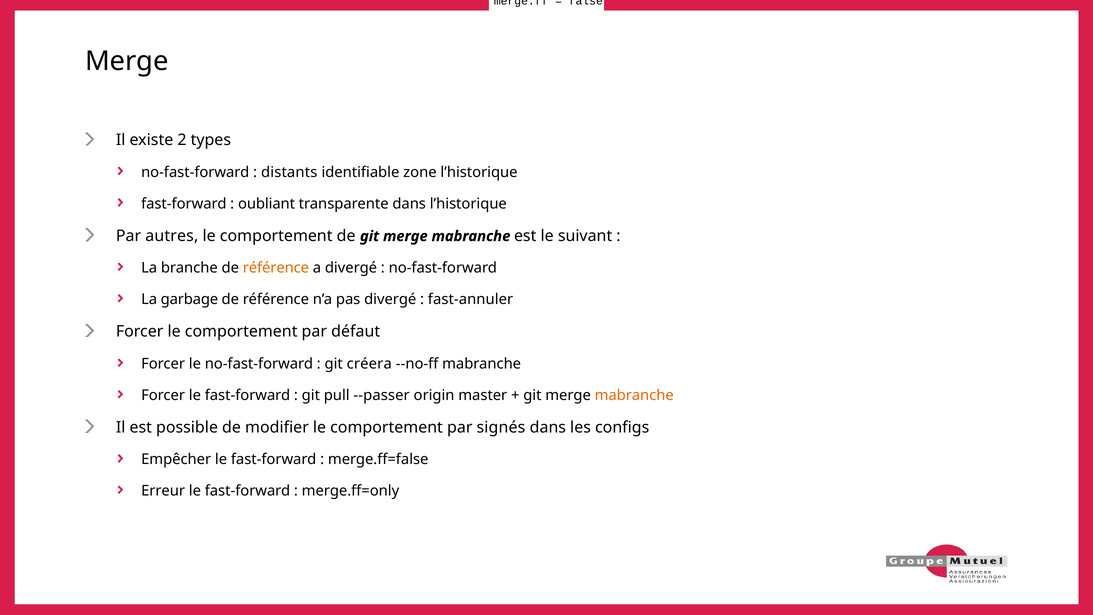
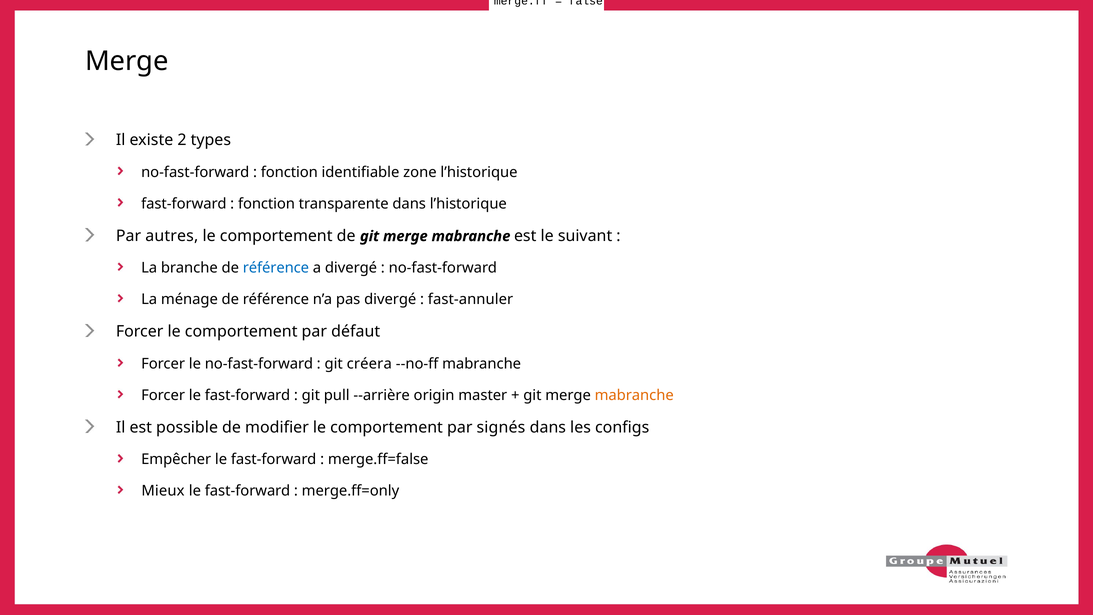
distants: distants -> fonction (289, 172)
oubliant: oubliant -> fonction (267, 204)
référence colour: orange -> blue (276, 268)
garbage: garbage -> ménage (189, 299)
--passer: --passer -> --arrière (382, 395)
Erreur: Erreur -> Mieux (163, 491)
